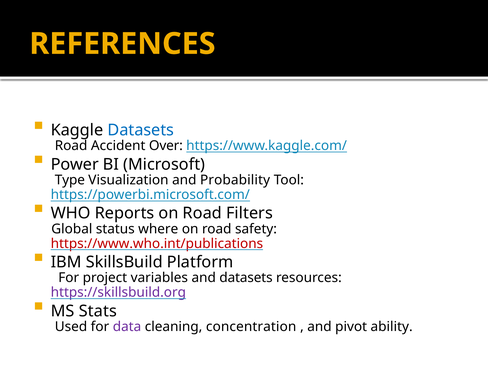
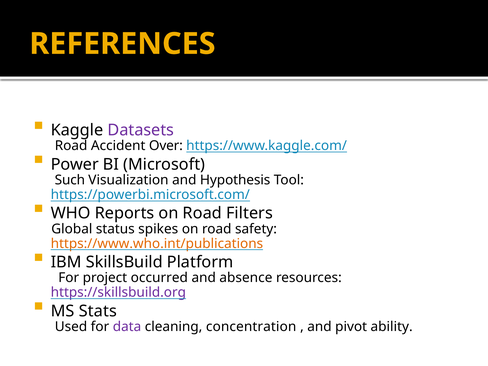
Datasets colour: blue -> purple (141, 130)
Type: Type -> Such (70, 180)
Probability: Probability -> Hypothesis (235, 180)
where: where -> spikes (158, 229)
https://www.who.int/publications colour: red -> orange (157, 244)
variables: variables -> occurred (159, 278)
and datasets: datasets -> absence (246, 278)
